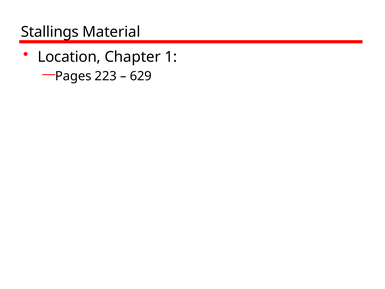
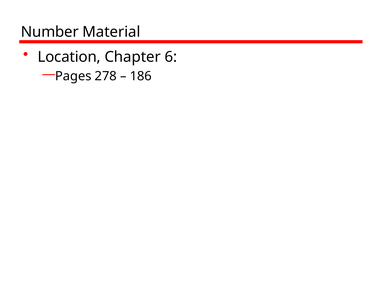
Stallings: Stallings -> Number (50, 32)
1: 1 -> 6 (171, 57)
223: 223 -> 278 (106, 76)
629: 629 -> 186 (141, 76)
